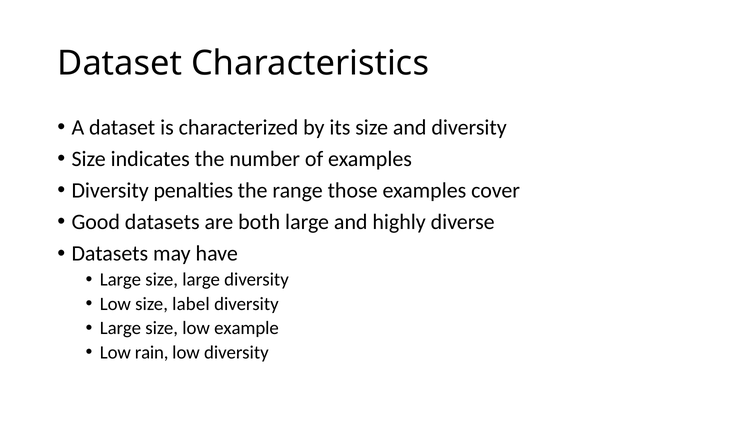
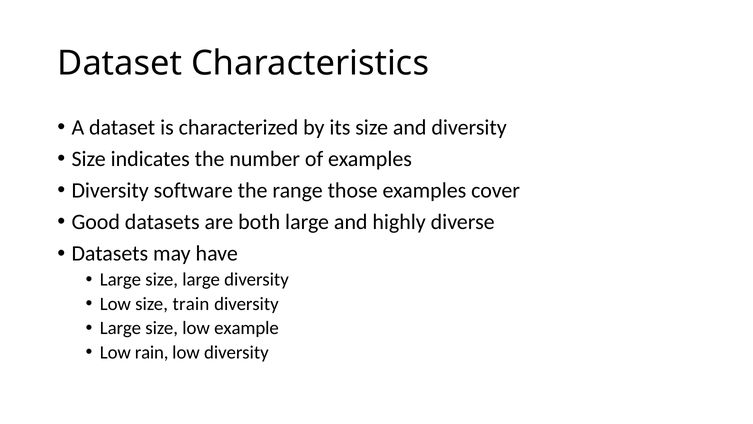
penalties: penalties -> software (193, 190)
label: label -> train (191, 304)
